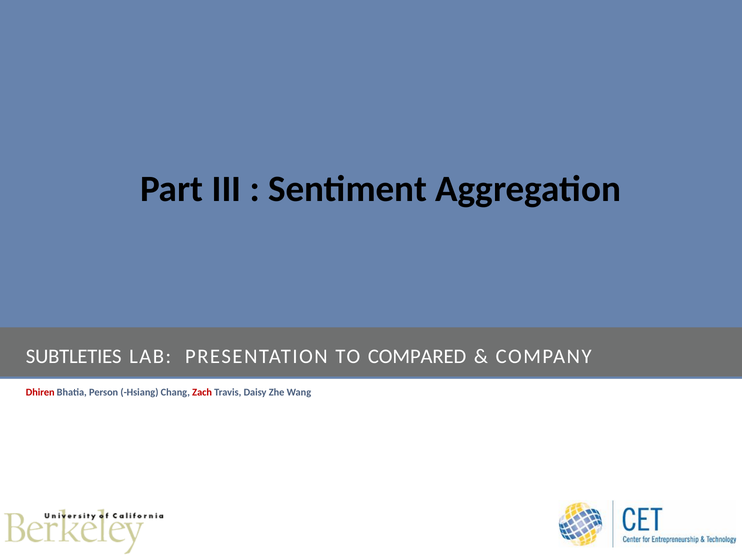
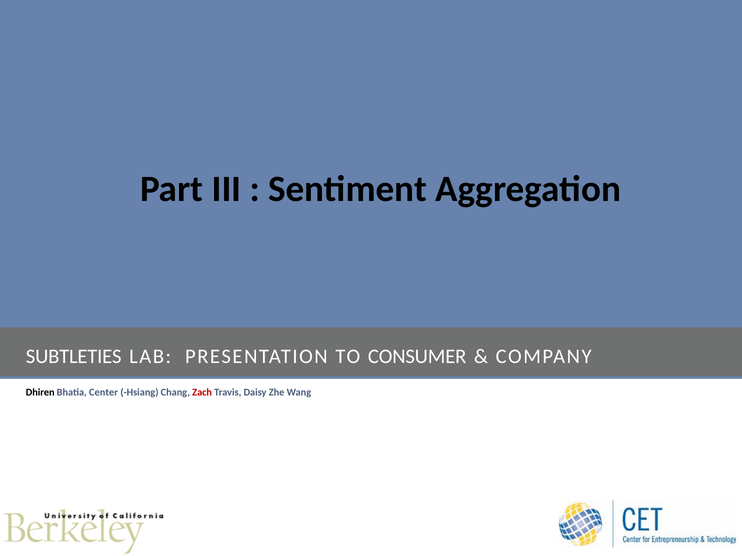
COMPARED: COMPARED -> CONSUMER (417, 357)
Dhiren colour: red -> black (40, 392)
Person: Person -> Center (103, 392)
